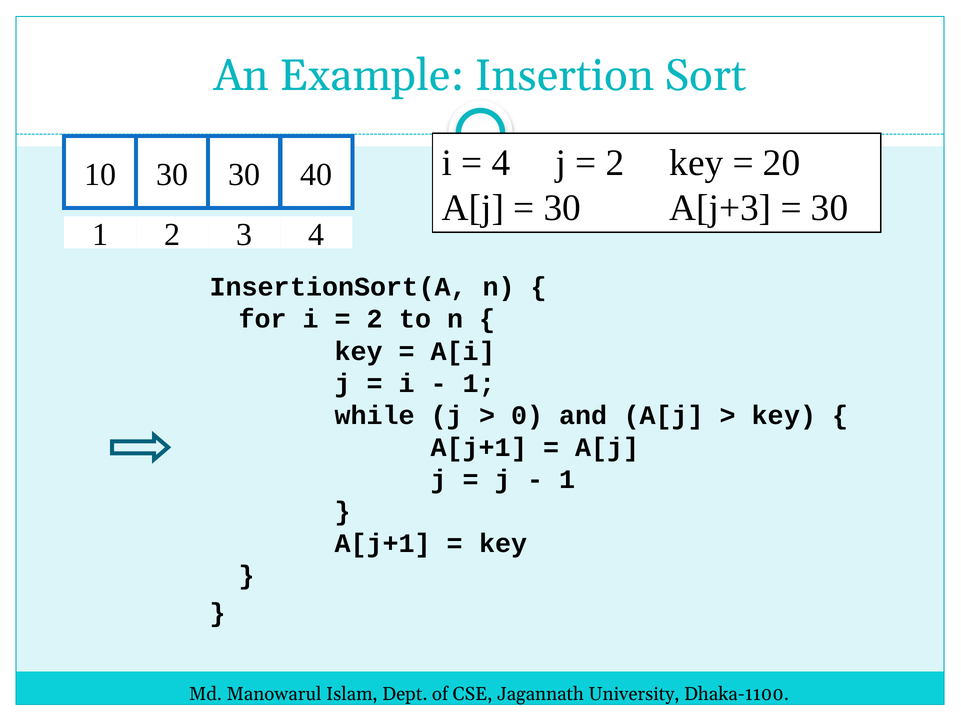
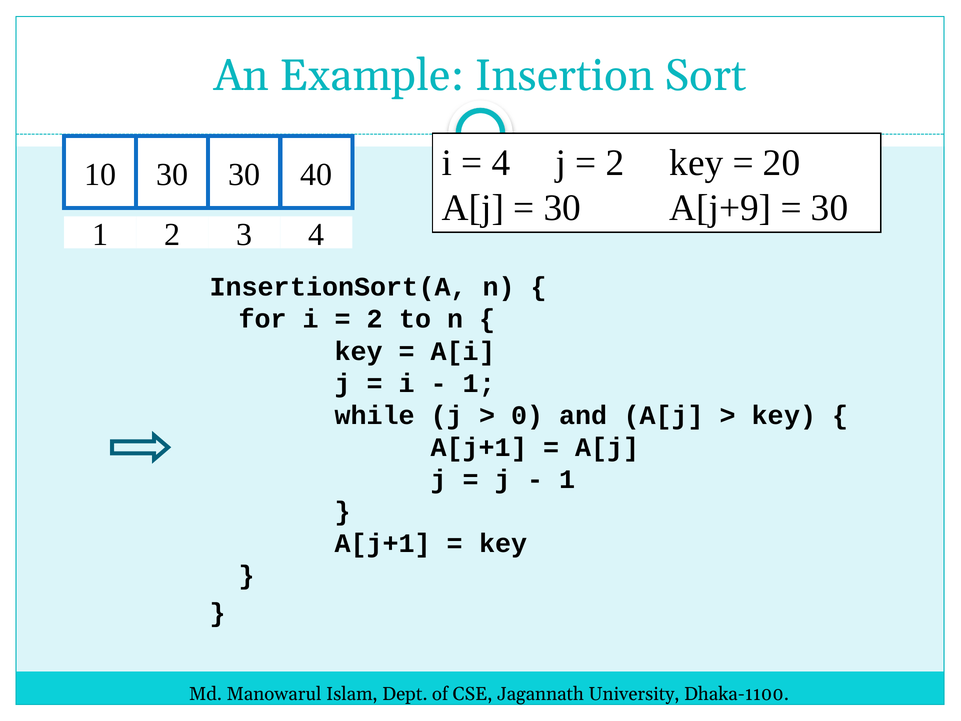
A[j+3: A[j+3 -> A[j+9 (720, 208)
